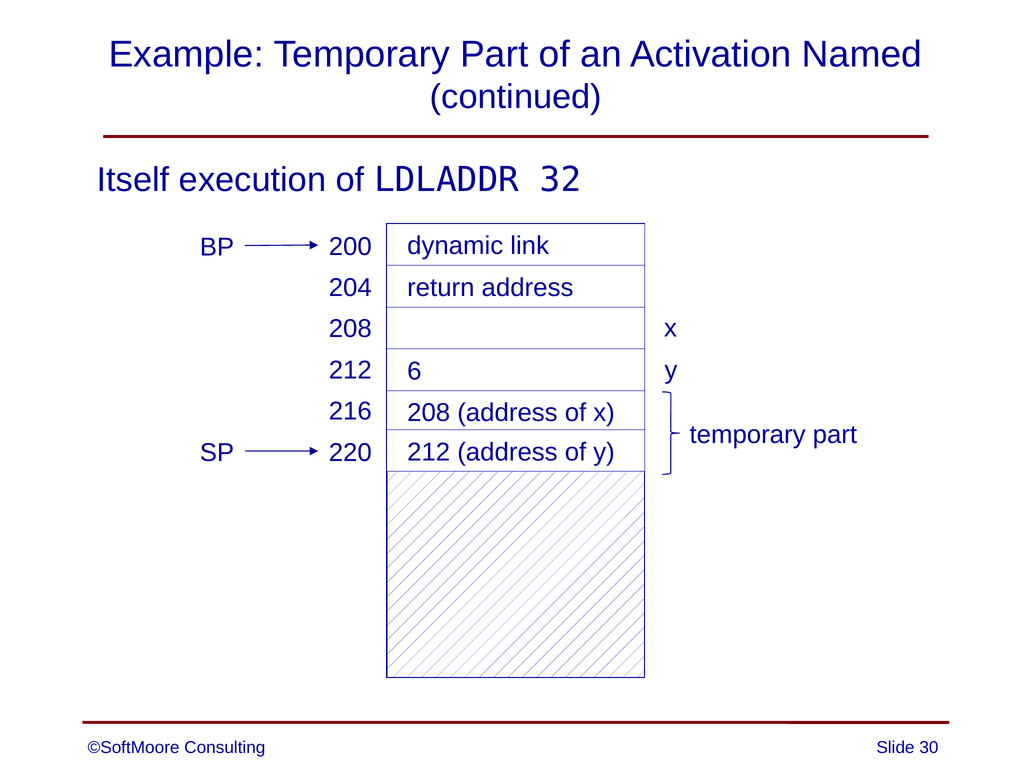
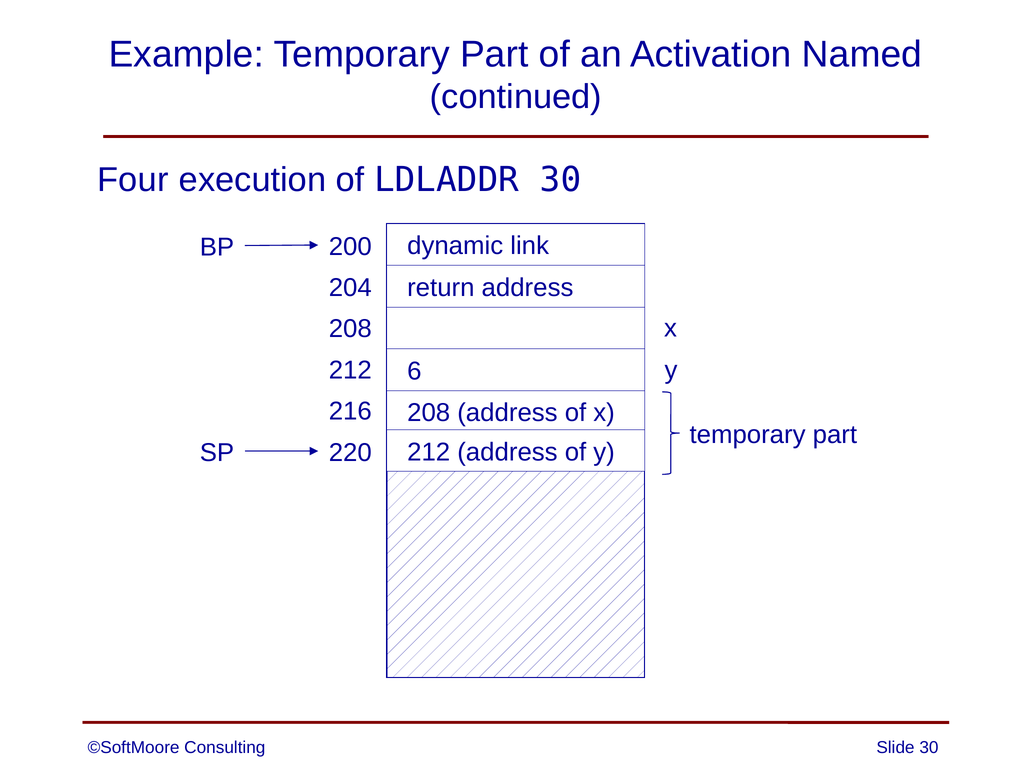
Itself: Itself -> Four (133, 180)
LDLADDR 32: 32 -> 30 (561, 180)
